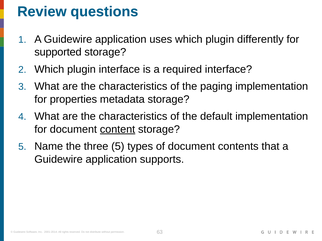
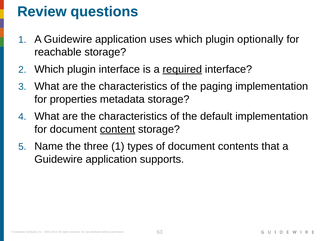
differently: differently -> optionally (260, 39)
supported: supported -> reachable (58, 52)
required underline: none -> present (182, 69)
three 5: 5 -> 1 (118, 147)
